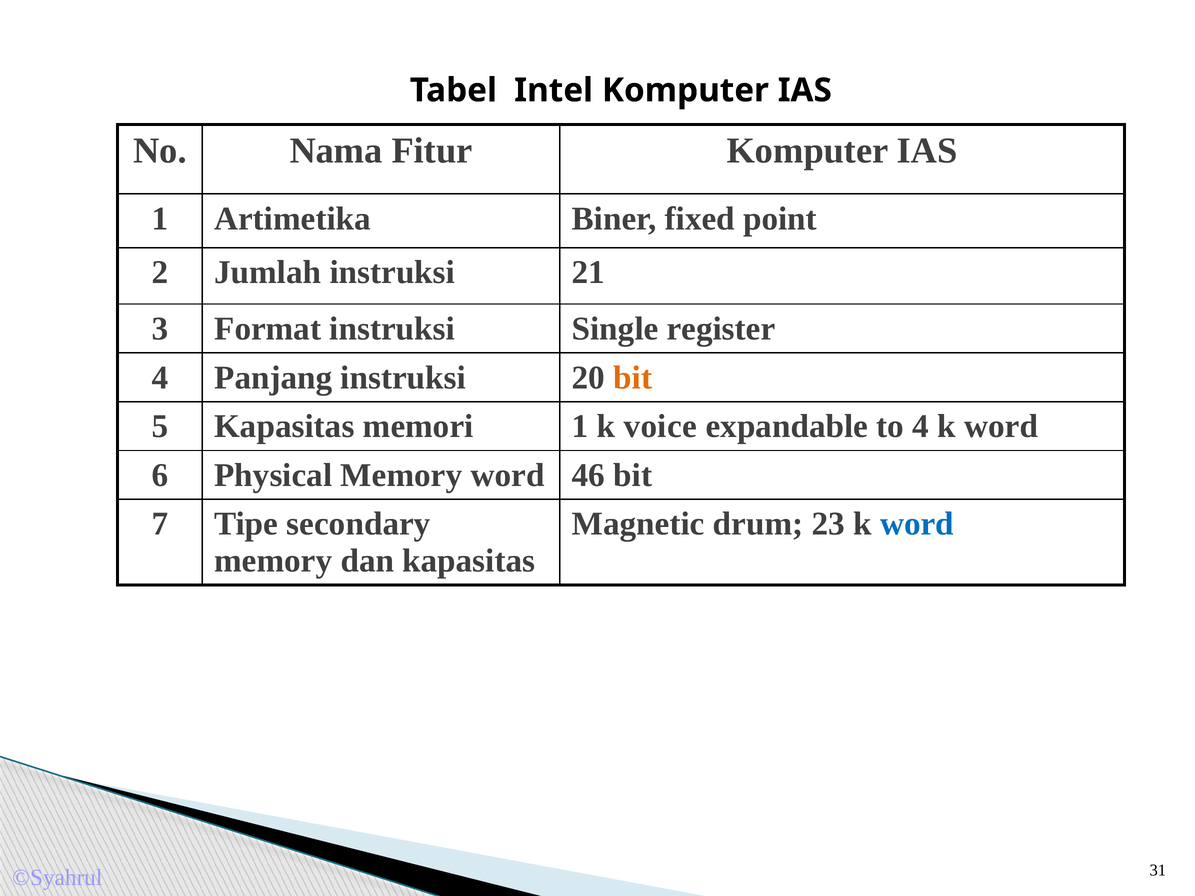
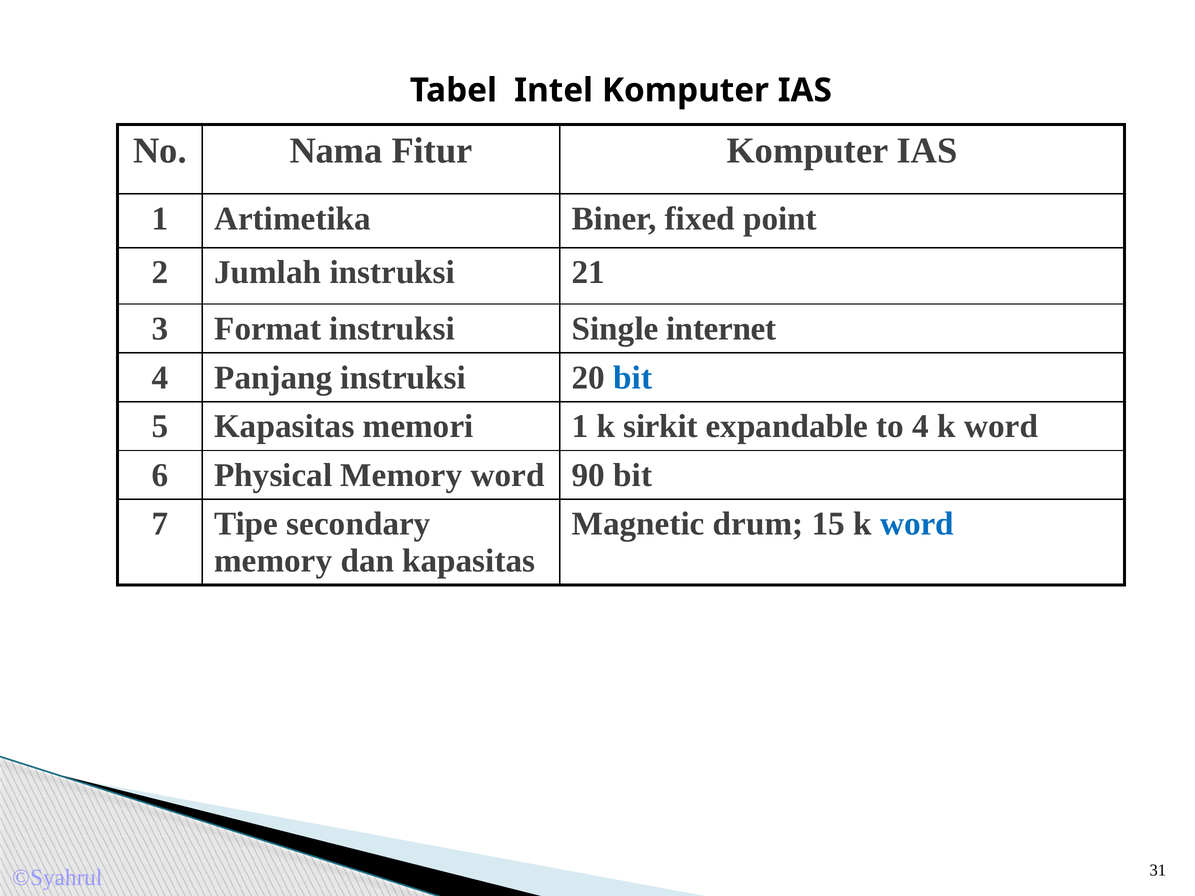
register: register -> internet (721, 329)
bit colour: orange -> blue (633, 378)
voice: voice -> sirkit (660, 426)
46: 46 -> 90 (588, 475)
23: 23 -> 15 (828, 524)
